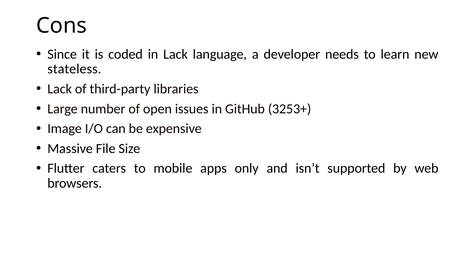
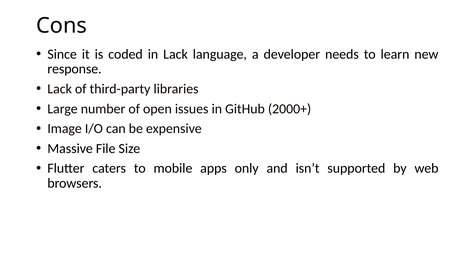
stateless: stateless -> response (74, 69)
3253+: 3253+ -> 2000+ (290, 109)
